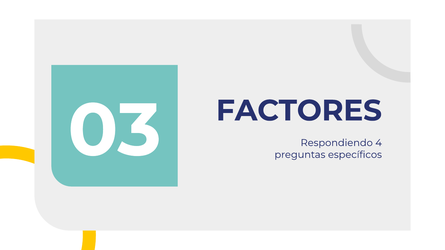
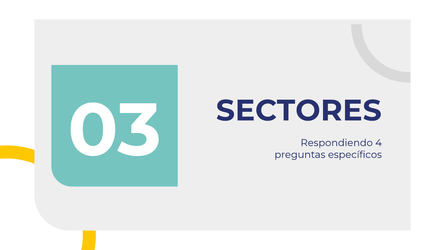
FACTORES: FACTORES -> SECTORES (299, 111)
